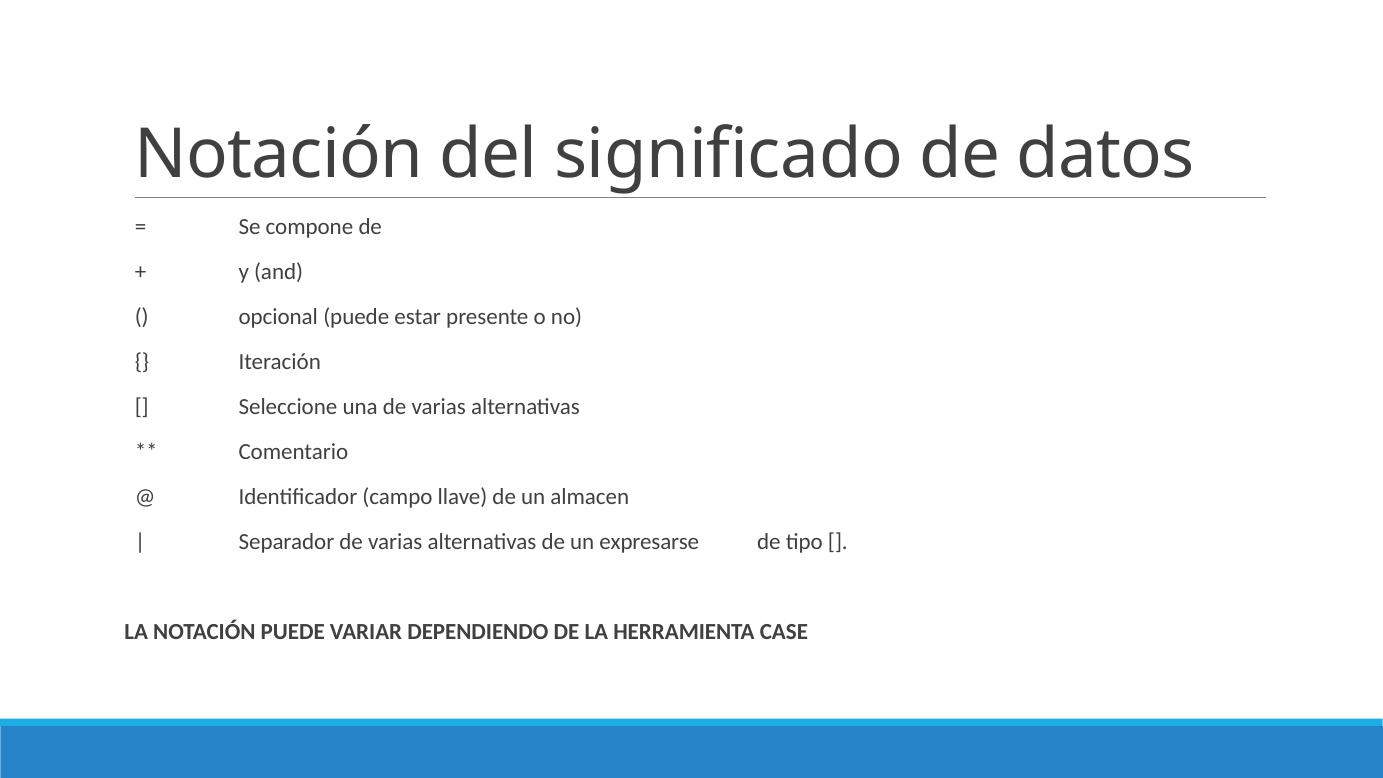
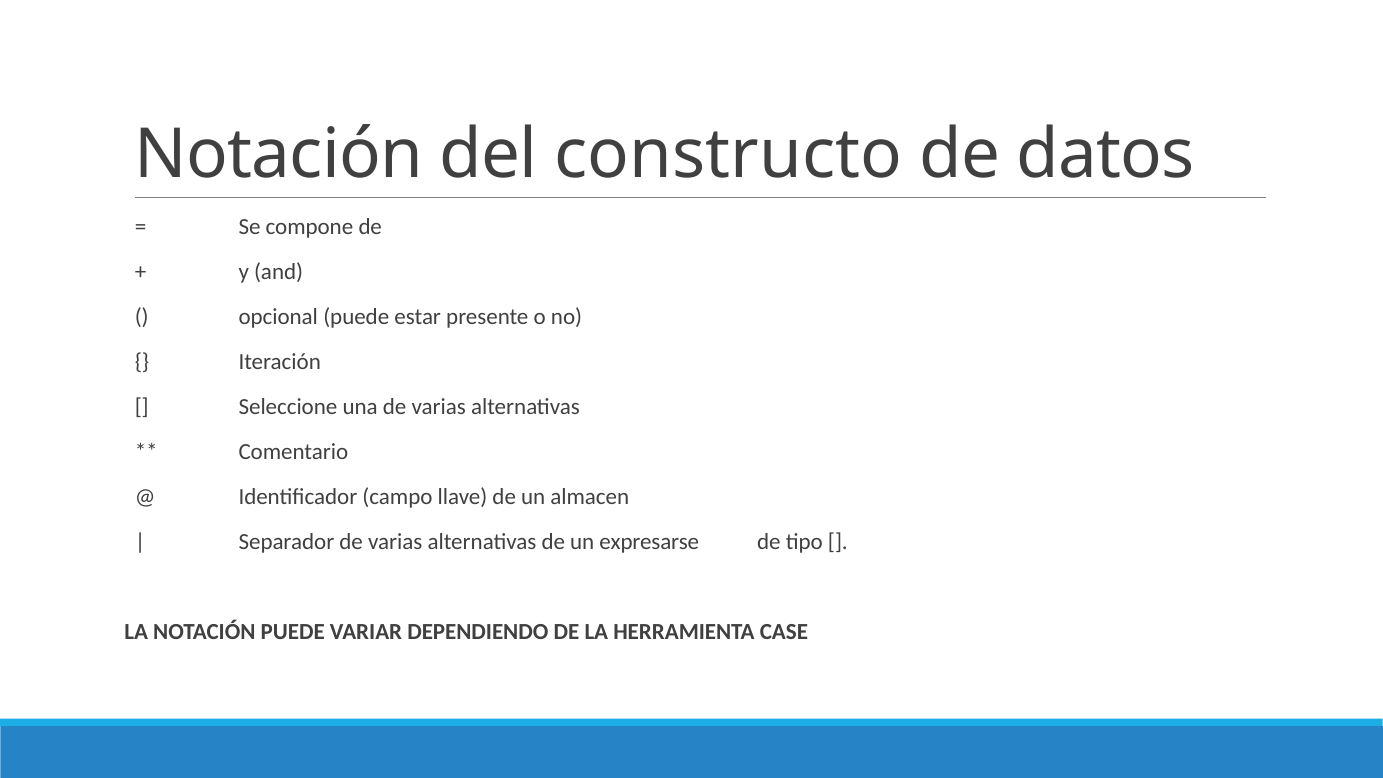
significado: significado -> constructo (728, 155)
